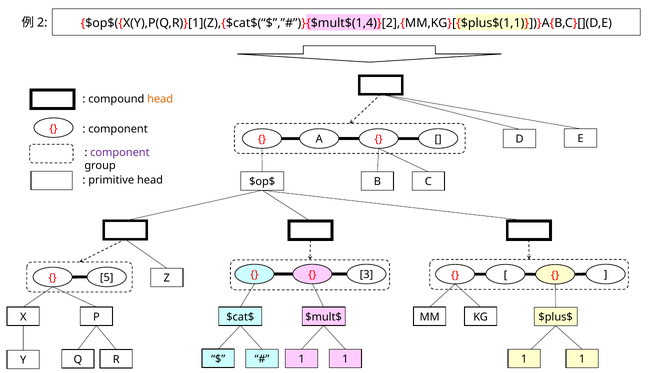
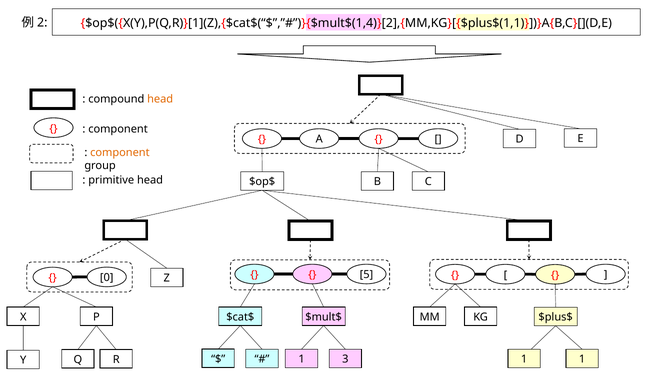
component colour: purple -> orange (120, 152)
3: 3 -> 5 (366, 275)
5: 5 -> 0 (107, 278)
1: 1 -> 3 (345, 359)
